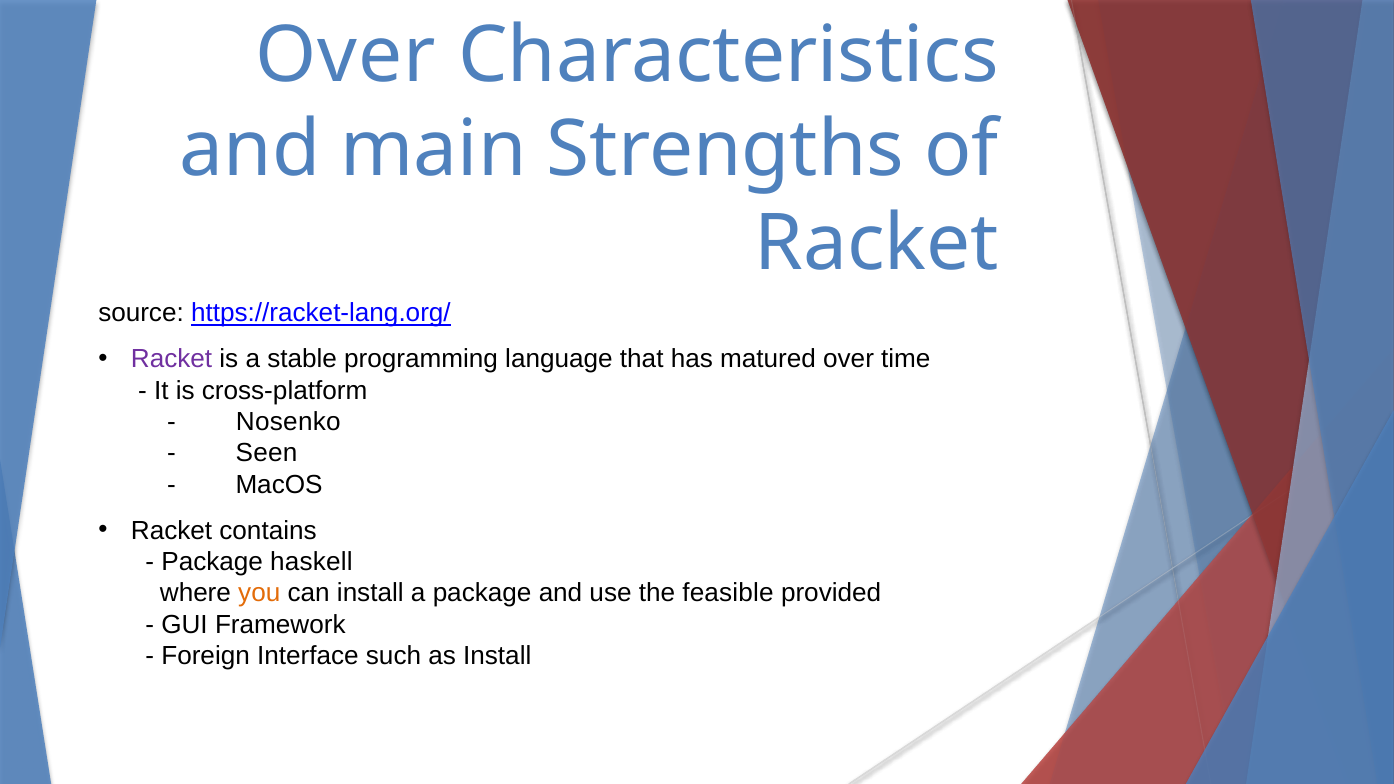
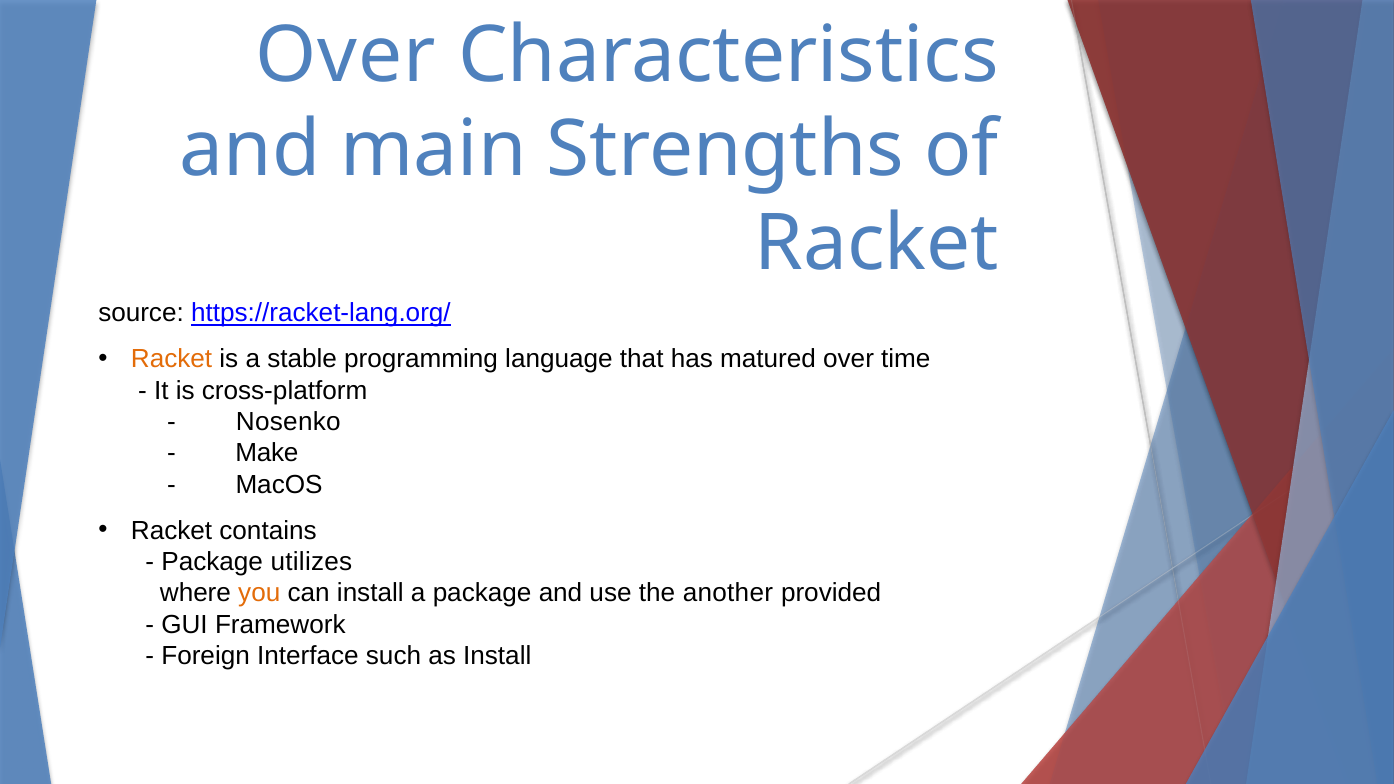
Racket colour: purple -> orange (172, 359)
Seen: Seen -> Make (267, 453)
haskell: haskell -> utilizes (311, 562)
feasible: feasible -> another (728, 593)
